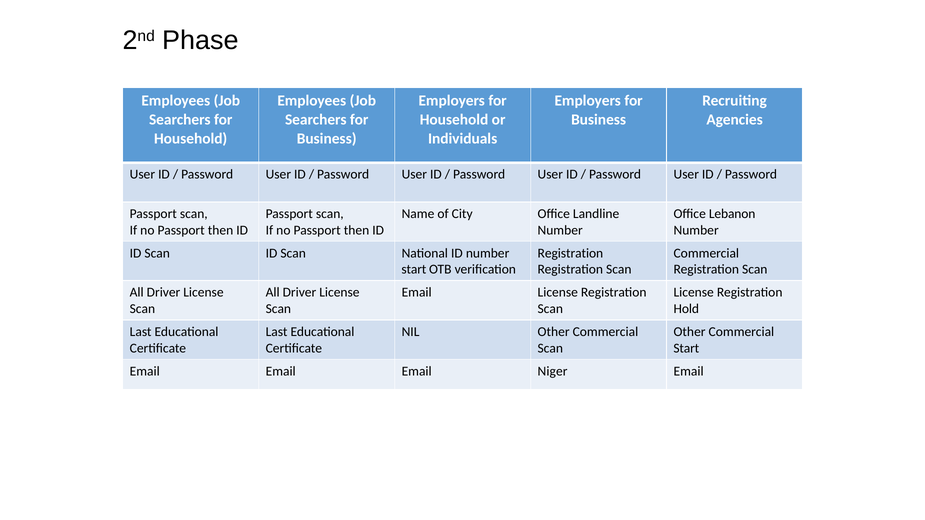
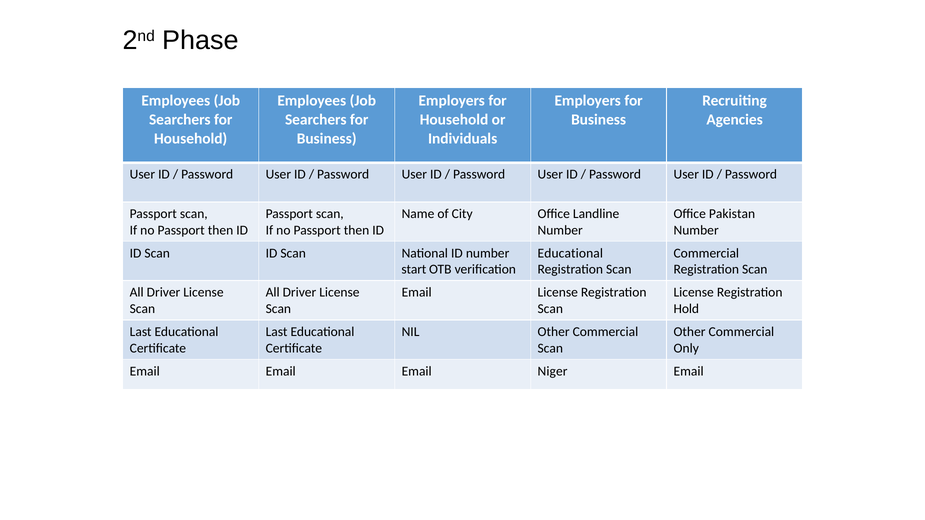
Lebanon: Lebanon -> Pakistan (732, 214)
Registration: Registration -> Educational (570, 253)
Start: Start -> Only (686, 348)
